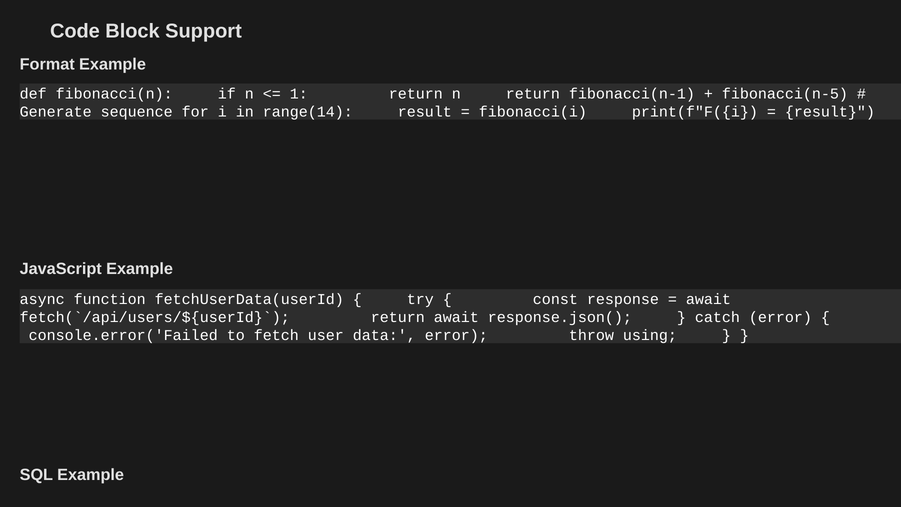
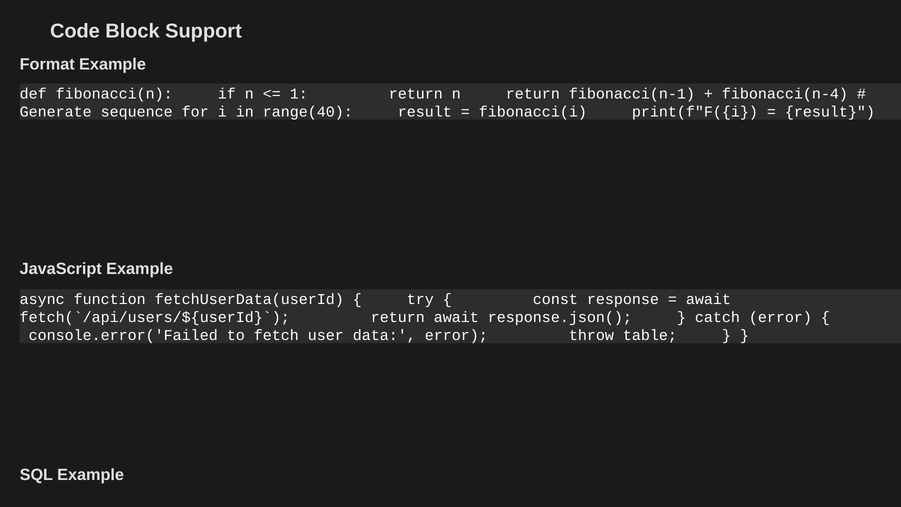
fibonacci(n-5: fibonacci(n-5 -> fibonacci(n-4 (785, 94)
range(14: range(14 -> range(40 (308, 112)
using: using -> table (650, 335)
